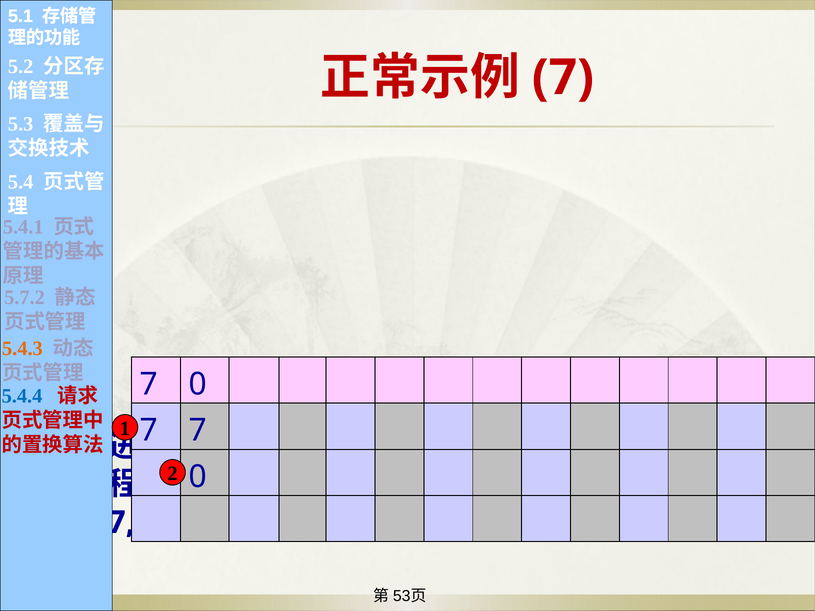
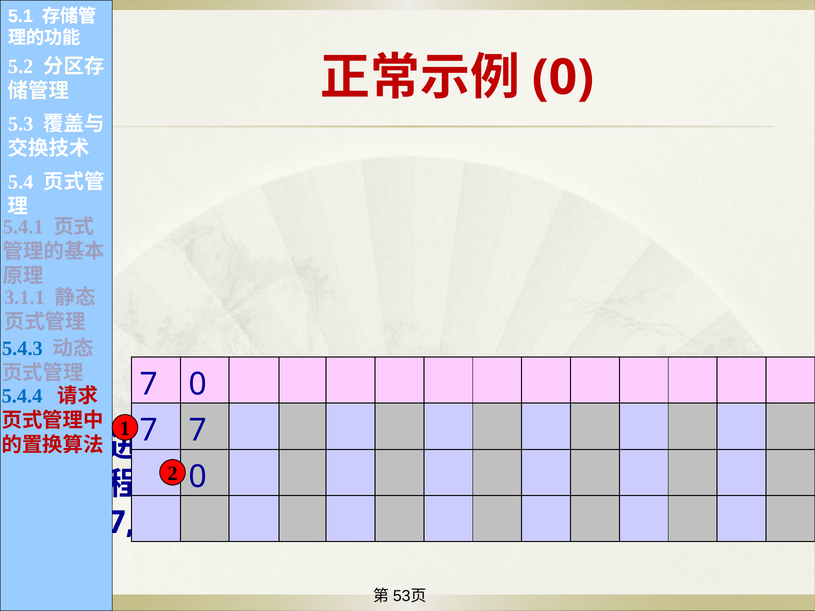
7: 7 -> 0 (563, 78)
5.7.2: 5.7.2 -> 3.1.1 (25, 298)
5.4.3 colour: orange -> blue (22, 349)
